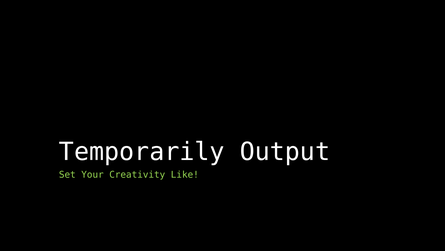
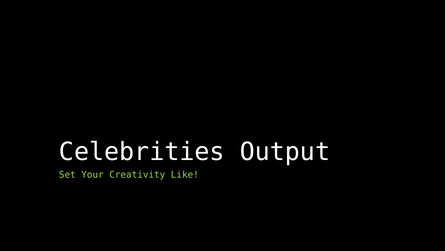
Temporarily: Temporarily -> Celebrities (142, 152)
